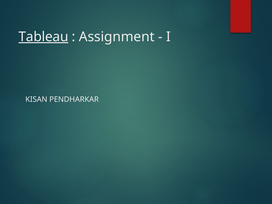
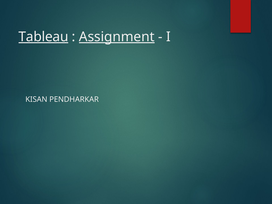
Assignment underline: none -> present (117, 37)
